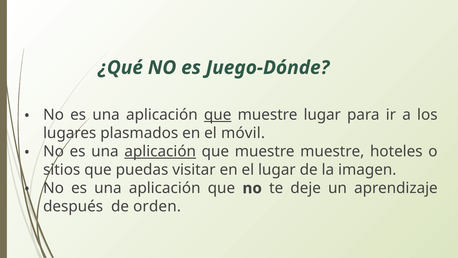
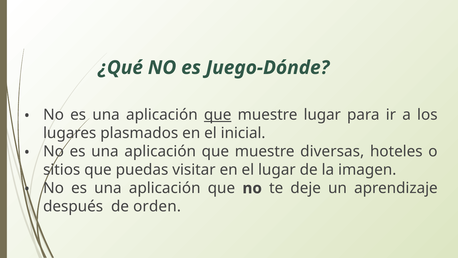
móvil: móvil -> inicial (243, 133)
aplicación underline: present -> none (160, 151)
muestre muestre: muestre -> diversas (332, 151)
